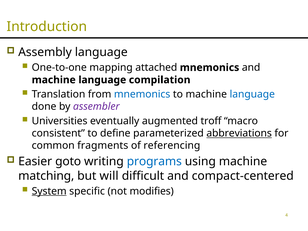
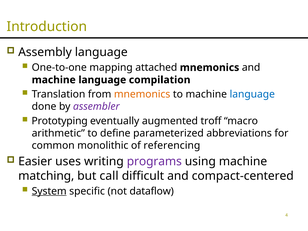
mnemonics colour: blue -> orange (142, 94)
Universities: Universities -> Prototyping (60, 121)
consistent: consistent -> arithmetic (58, 133)
abbreviations underline: present -> none (239, 133)
fragments: fragments -> monolithic (103, 146)
goto: goto -> uses (68, 161)
programs colour: blue -> purple (154, 161)
will: will -> call (109, 176)
modifies: modifies -> dataflow (152, 191)
